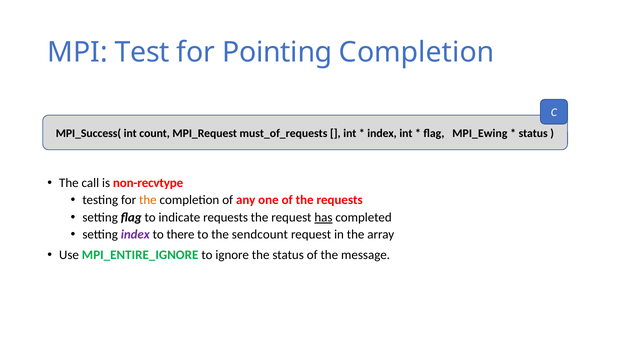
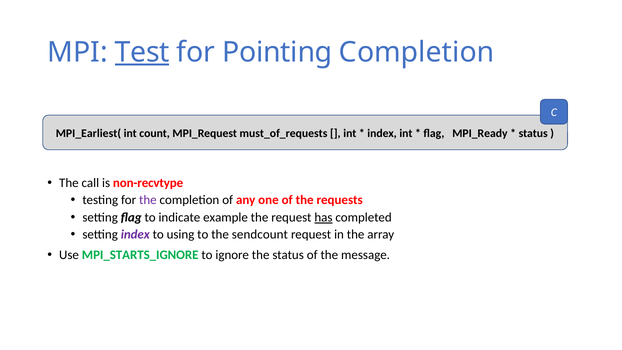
Test underline: none -> present (142, 52)
MPI_Success(: MPI_Success( -> MPI_Earliest( (88, 133)
MPI_Ewing: MPI_Ewing -> MPI_Ready (480, 133)
the colour: orange -> purple (148, 200)
indicate requests: requests -> example (226, 217)
there: there -> using (180, 234)
MPI_ENTIRE_IGNORE: MPI_ENTIRE_IGNORE -> MPI_STARTS_IGNORE (140, 255)
